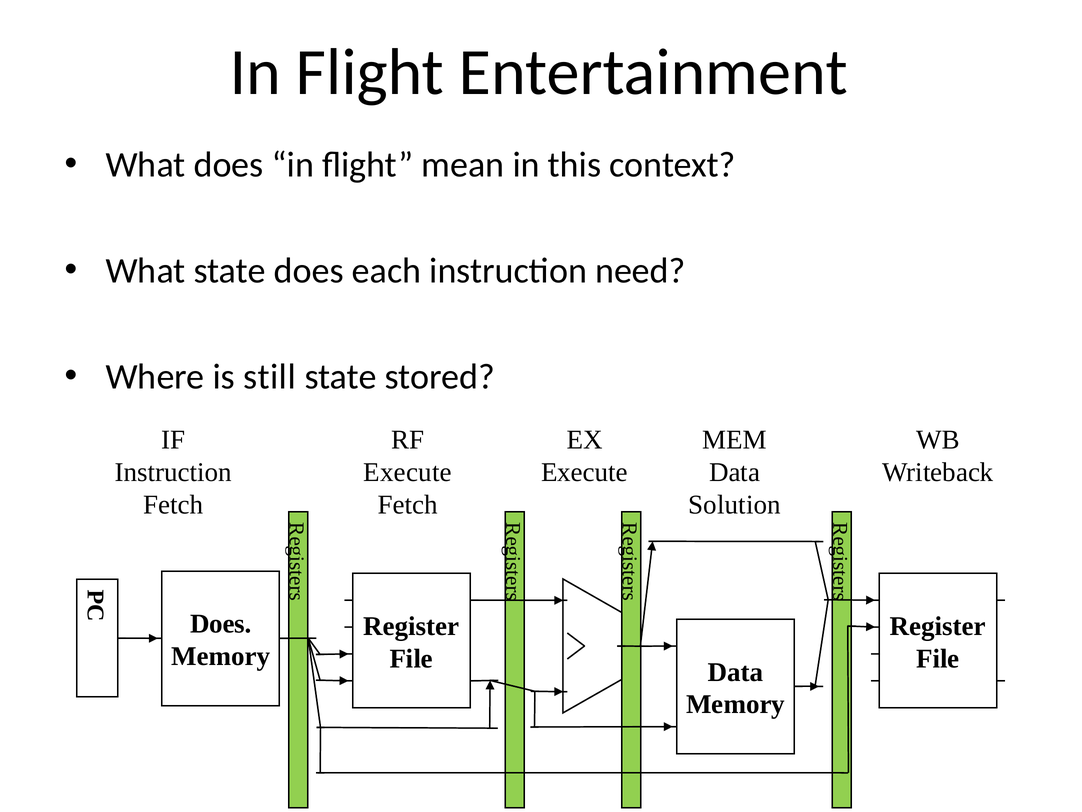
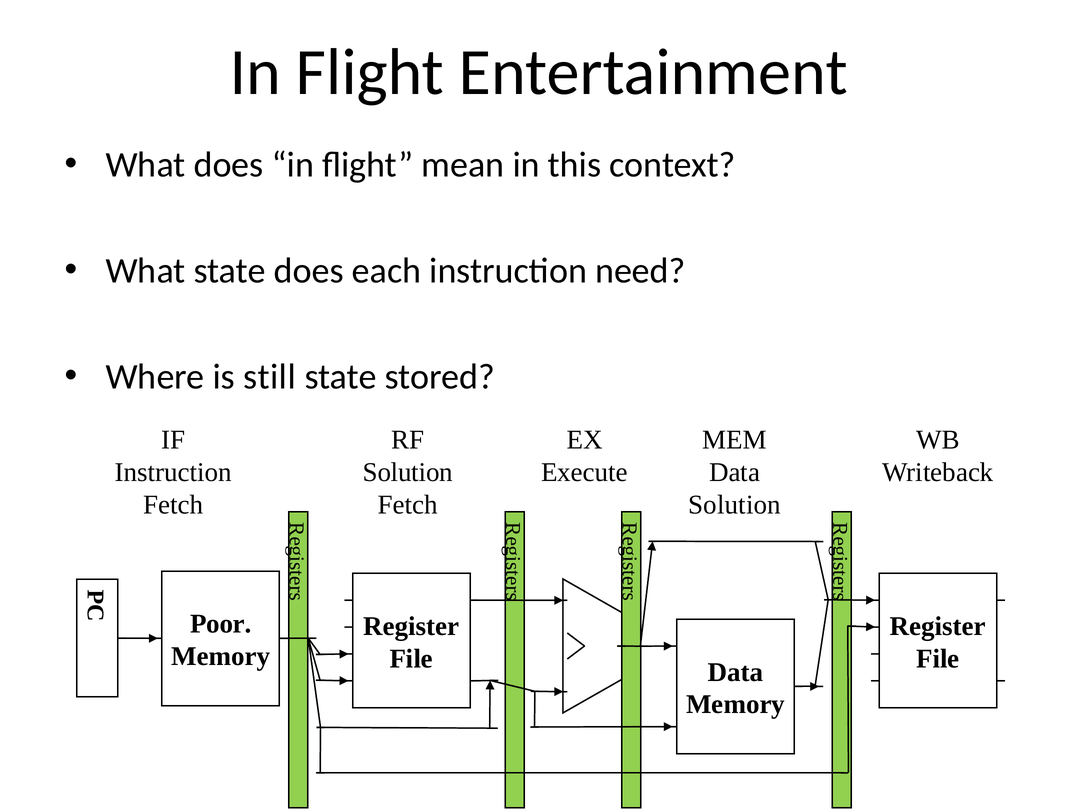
Execute: Execute -> Solution (408, 472)
Does: Does -> Poor (221, 624)
